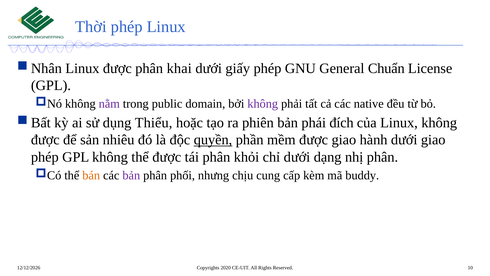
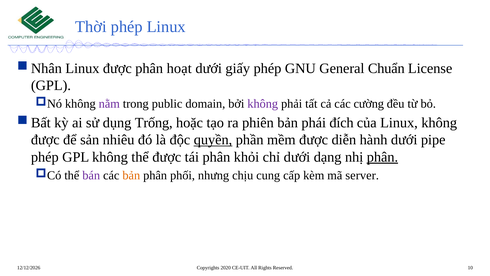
khai: khai -> hoạt (179, 68)
native: native -> cường (369, 104)
Thiểu: Thiểu -> Trống (154, 123)
được giao: giao -> diễn (344, 140)
dưới giao: giao -> pipe (433, 140)
phân underline: none -> present (382, 157)
bán colour: orange -> purple (91, 175)
bản colour: purple -> orange (131, 175)
buddy: buddy -> server (362, 175)
